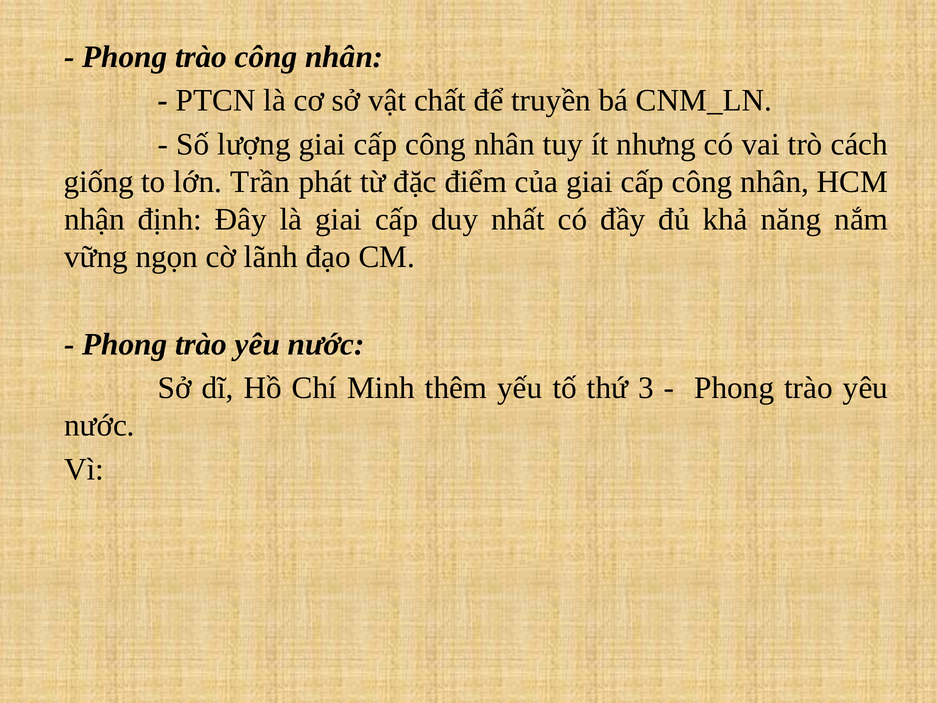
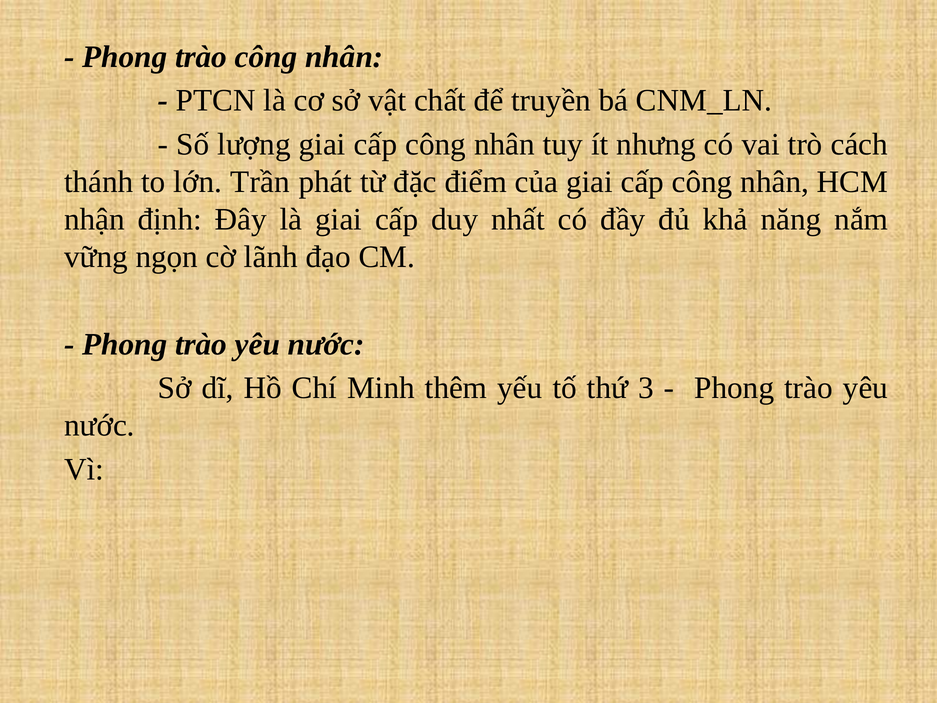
giống: giống -> thánh (99, 182)
